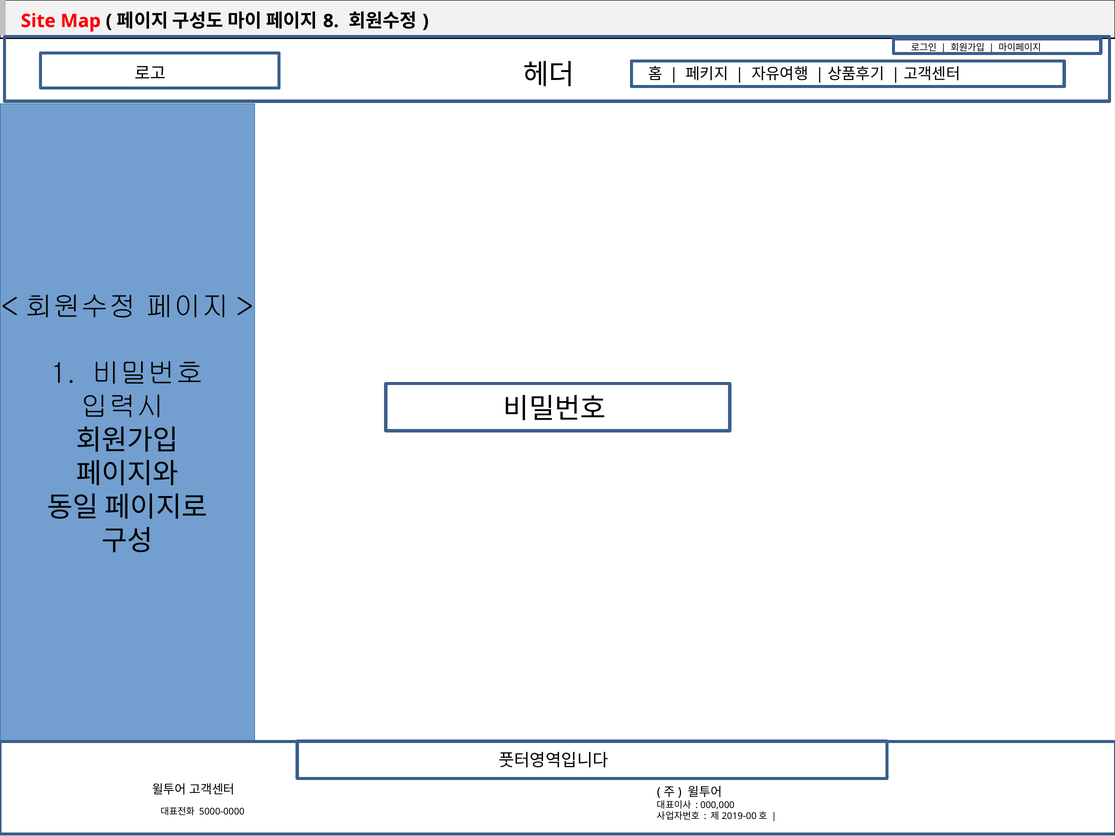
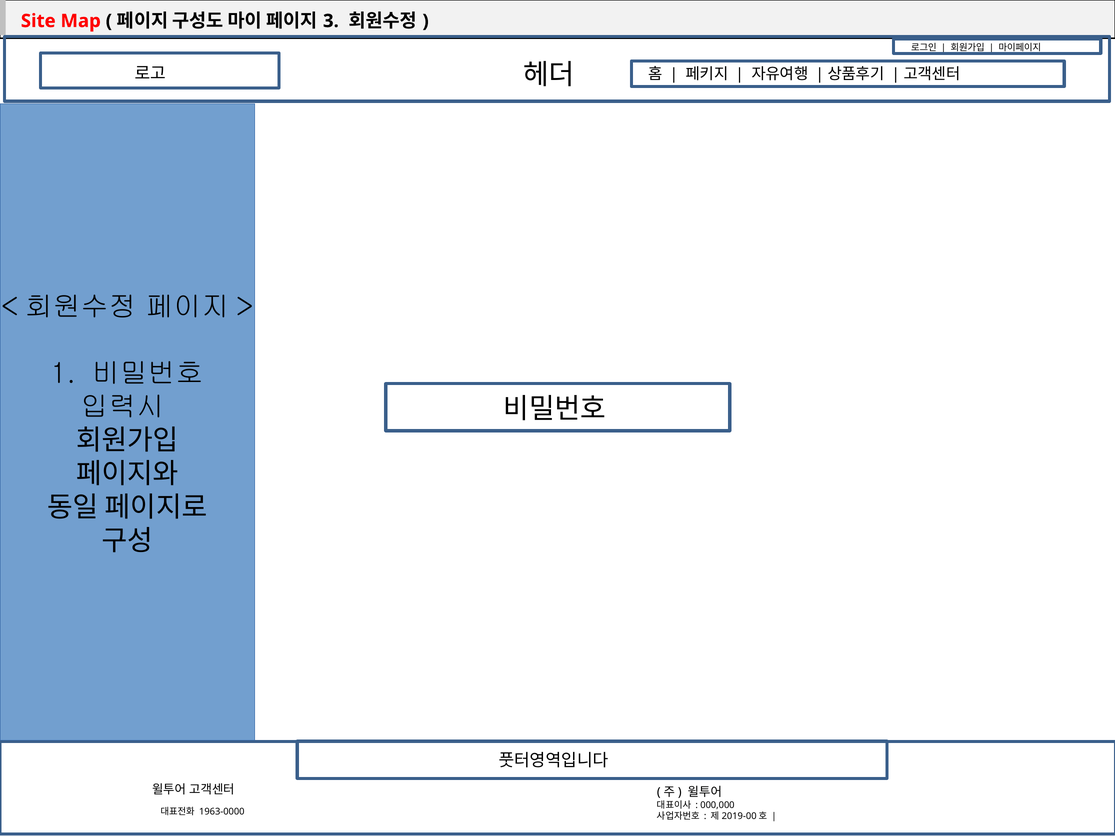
8: 8 -> 3 (331, 21)
5000-0000: 5000-0000 -> 1963-0000 (222, 812)
